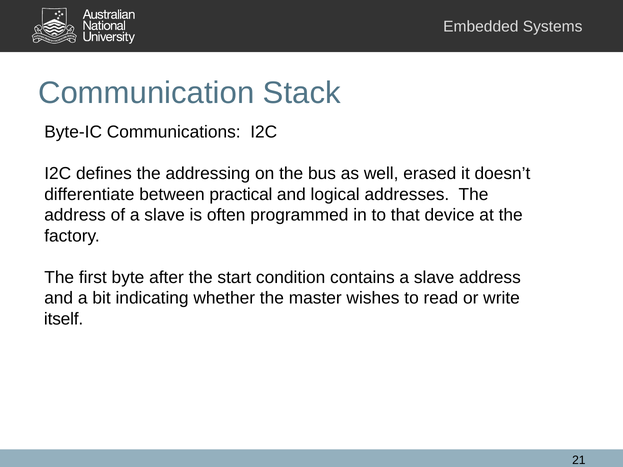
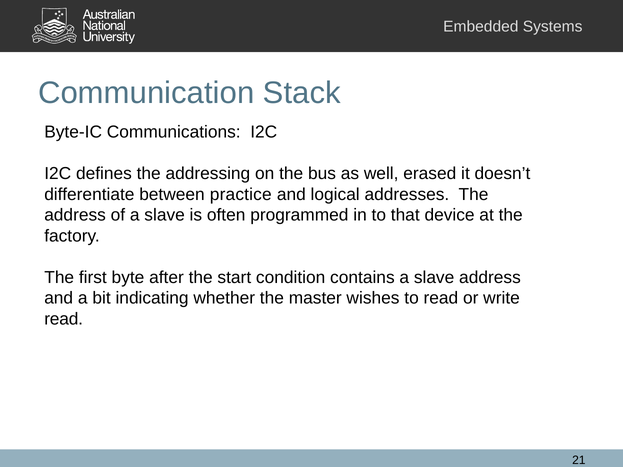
practical: practical -> practice (241, 195)
itself: itself -> read (64, 319)
